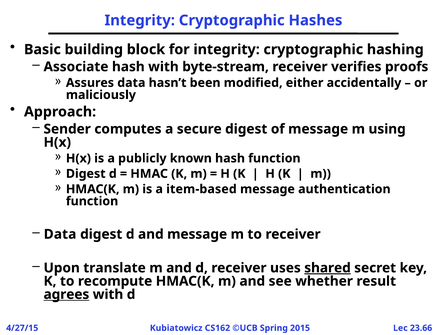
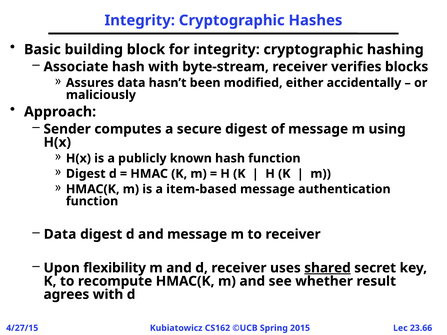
proofs: proofs -> blocks (407, 67)
translate: translate -> flexibility (115, 268)
agrees underline: present -> none (66, 295)
